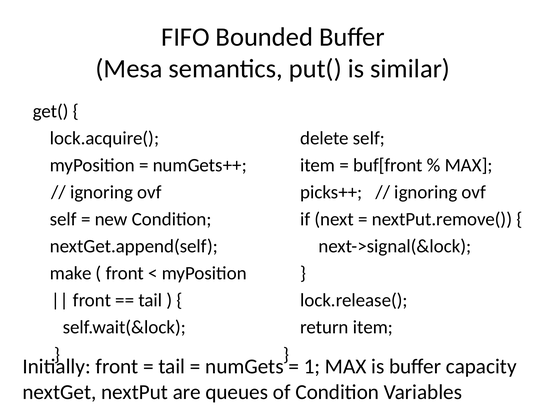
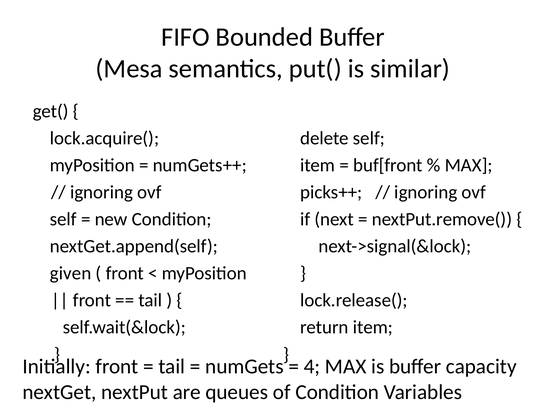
make: make -> given (71, 273)
1: 1 -> 4 (312, 366)
